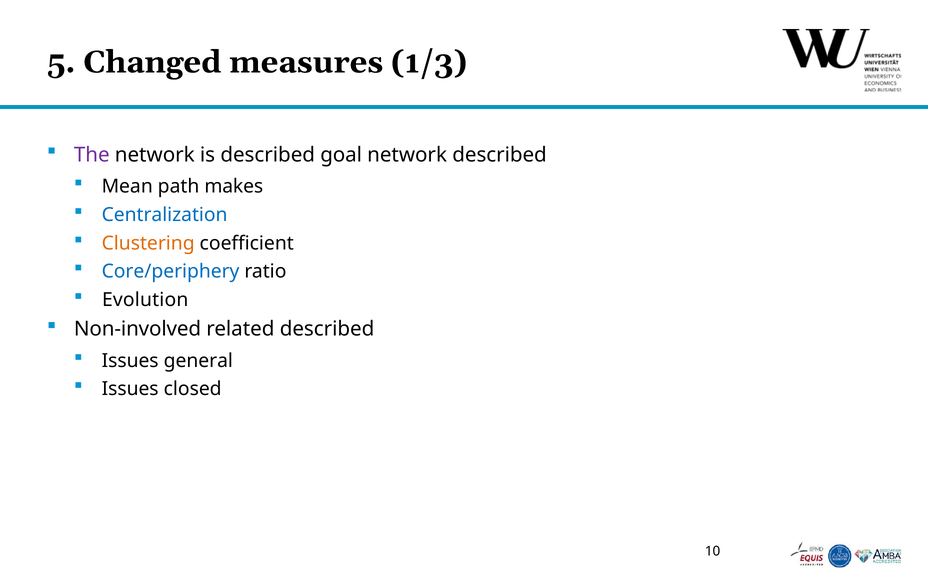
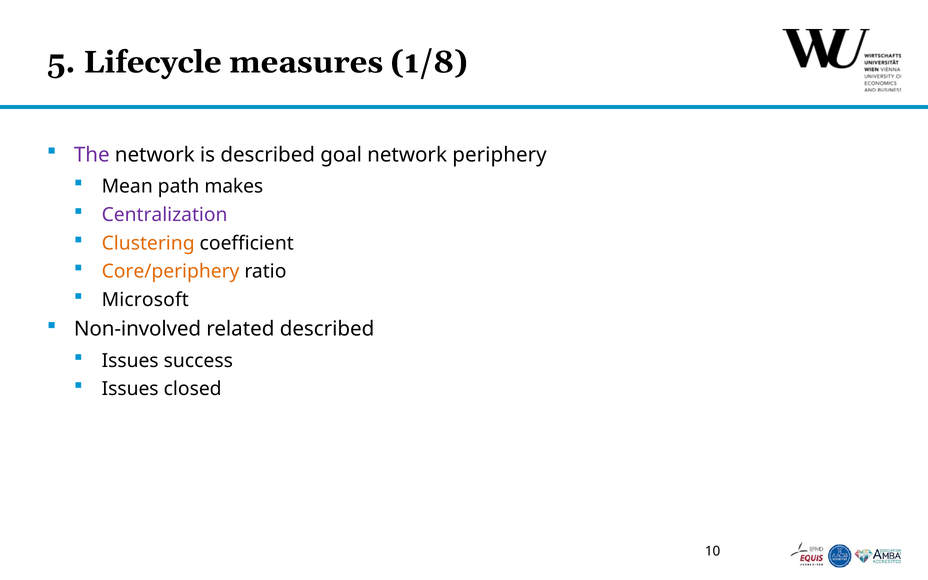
Changed: Changed -> Lifecycle (153, 62)
1/3: 1/3 -> 1/8 (429, 62)
network described: described -> periphery (500, 155)
Centralization colour: blue -> purple (165, 215)
Core/periphery colour: blue -> orange (171, 272)
Evolution: Evolution -> Microsoft (145, 300)
general: general -> success (198, 361)
